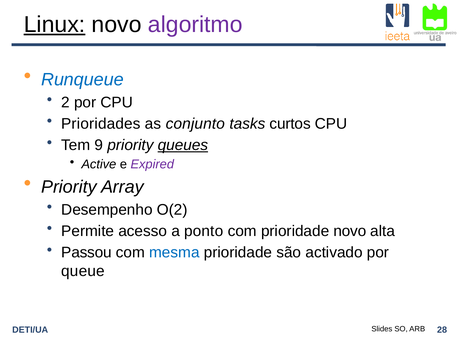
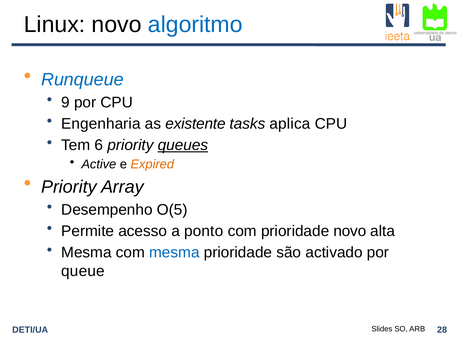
Linux underline: present -> none (55, 25)
algoritmo colour: purple -> blue (195, 25)
2: 2 -> 9 (66, 102)
Prioridades: Prioridades -> Engenharia (101, 124)
conjunto: conjunto -> existente (195, 124)
curtos: curtos -> aplica (290, 124)
9: 9 -> 6 (99, 146)
Expired colour: purple -> orange (152, 165)
O(2: O(2 -> O(5 (172, 210)
Passou: Passou -> Mesma (86, 253)
